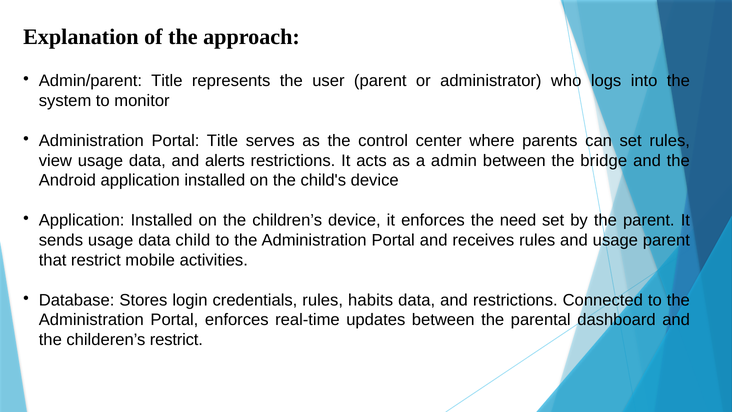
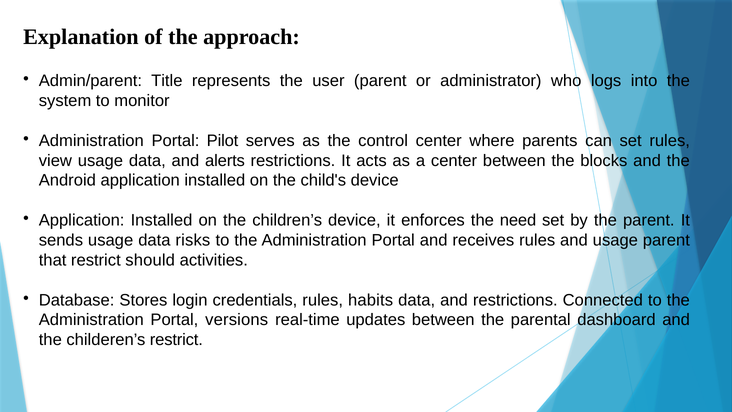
Portal Title: Title -> Pilot (223, 141)
a admin: admin -> center (454, 160)
bridge: bridge -> blocks (604, 160)
child: child -> risks (193, 240)
mobile: mobile -> should (150, 260)
Portal enforces: enforces -> versions (237, 320)
